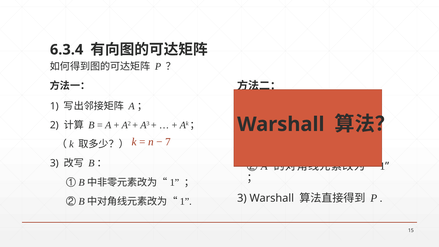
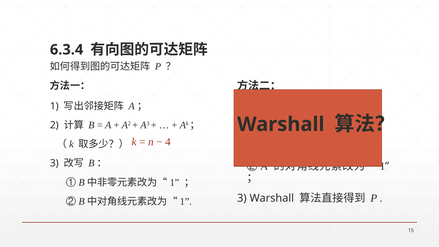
7: 7 -> 4 (168, 142)
